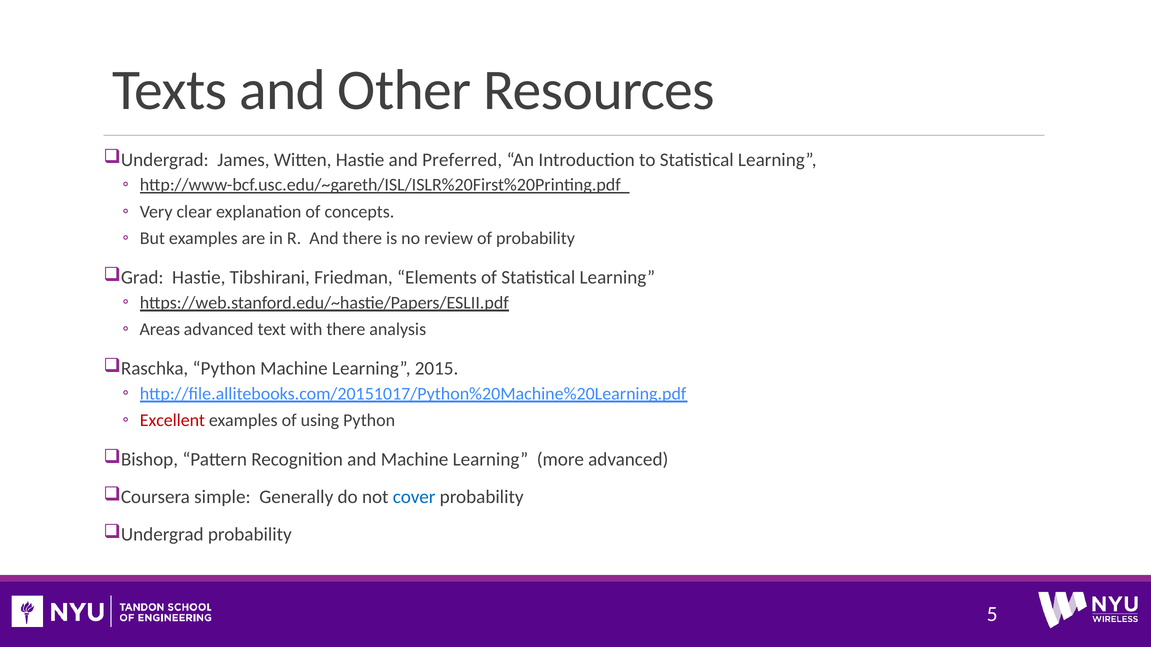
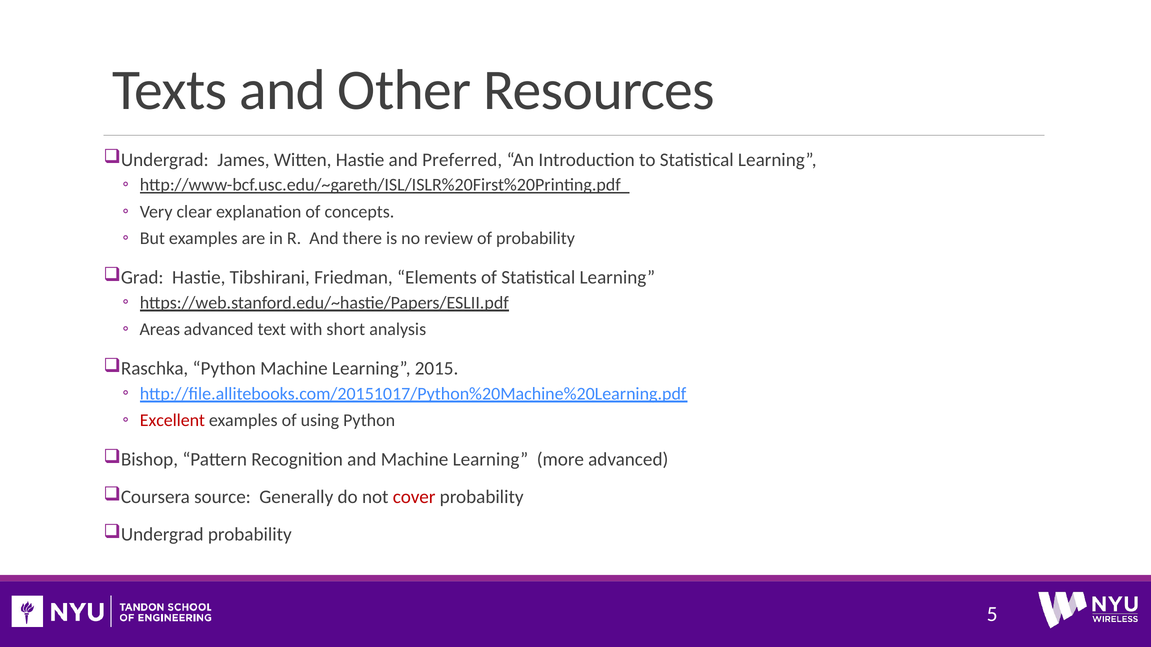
with there: there -> short (346, 330)
simple: simple -> source (223, 497)
cover colour: blue -> red (414, 497)
